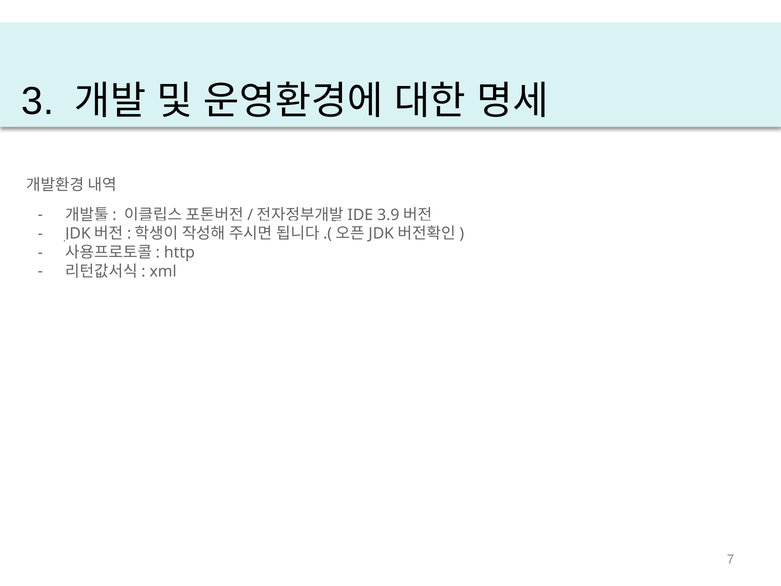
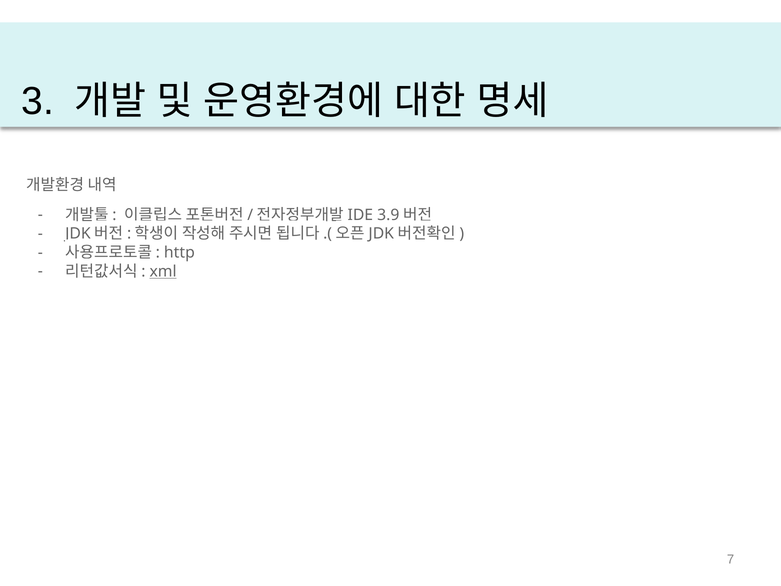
xml underline: none -> present (163, 271)
